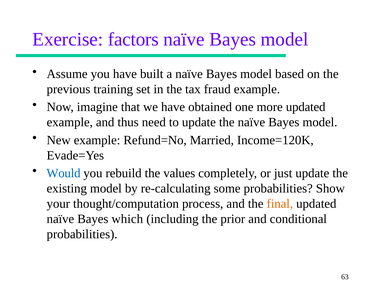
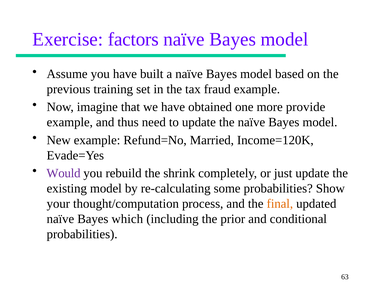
more updated: updated -> provide (306, 107)
Would colour: blue -> purple (64, 173)
values: values -> shrink (179, 173)
